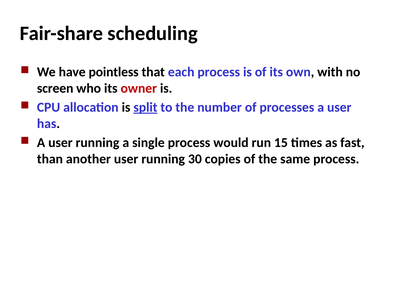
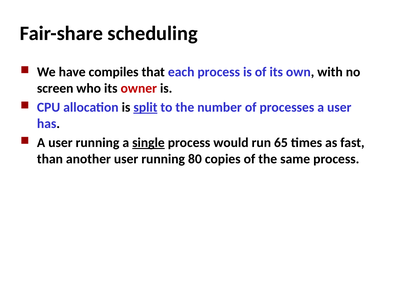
pointless: pointless -> compiles (114, 72)
single underline: none -> present (148, 142)
15: 15 -> 65 (281, 142)
30: 30 -> 80 (195, 159)
